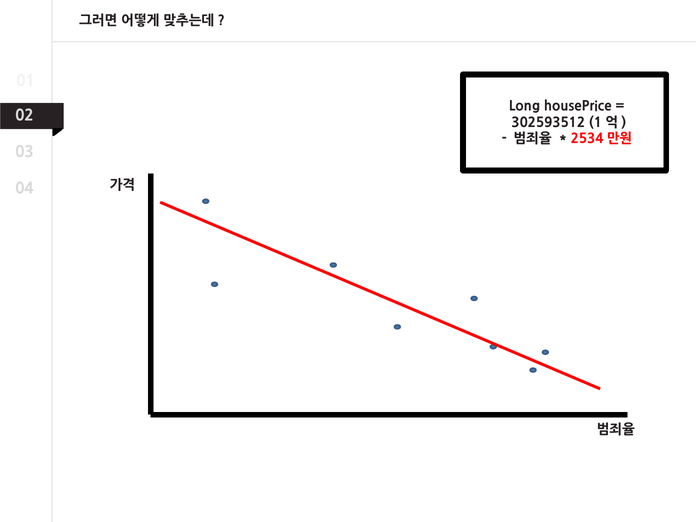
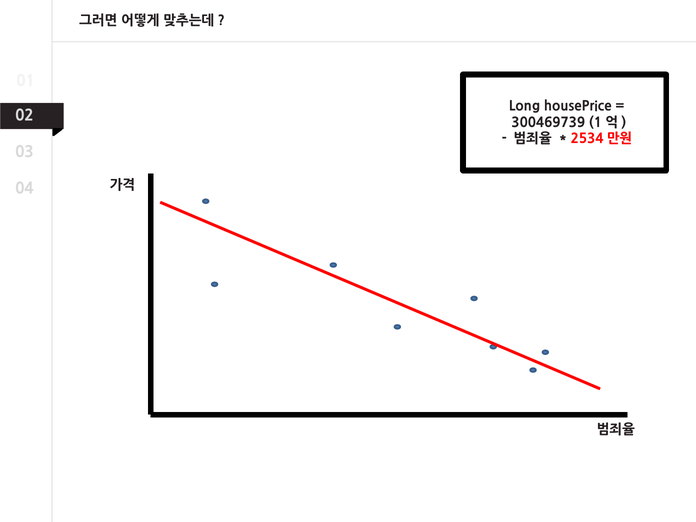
302593512: 302593512 -> 300469739 (548, 123)
